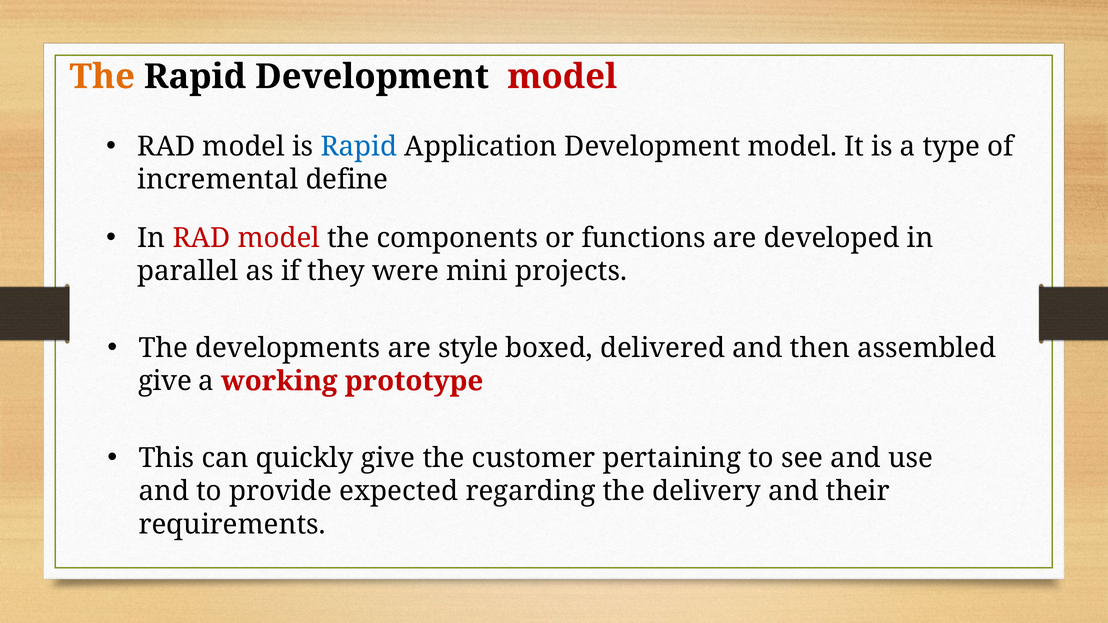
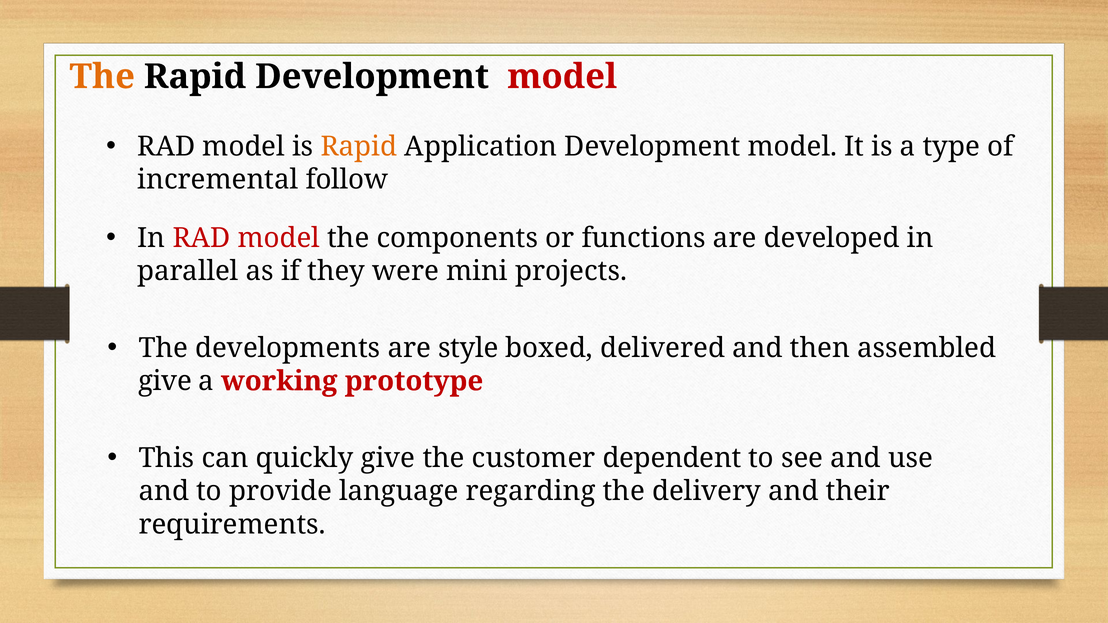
Rapid colour: blue -> orange (359, 147)
define: define -> follow (347, 180)
pertaining: pertaining -> dependent (672, 458)
expected: expected -> language (399, 491)
